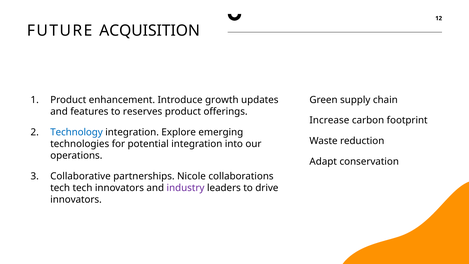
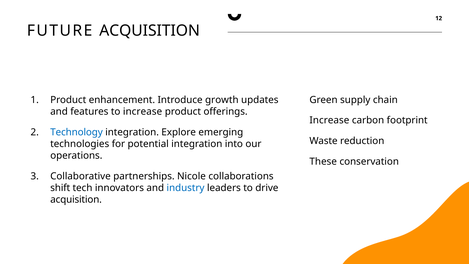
to reserves: reserves -> increase (143, 112)
Adapt: Adapt -> These (323, 161)
tech: tech -> shift (60, 188)
industry colour: purple -> blue (186, 188)
innovators: innovators -> acquisition (76, 199)
